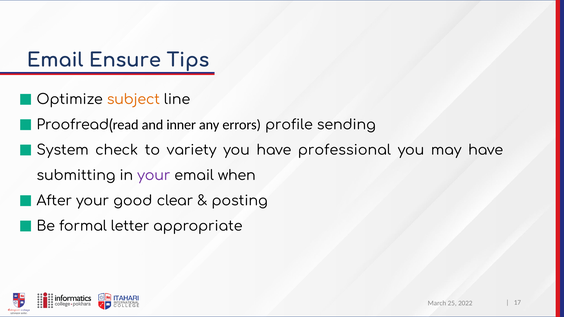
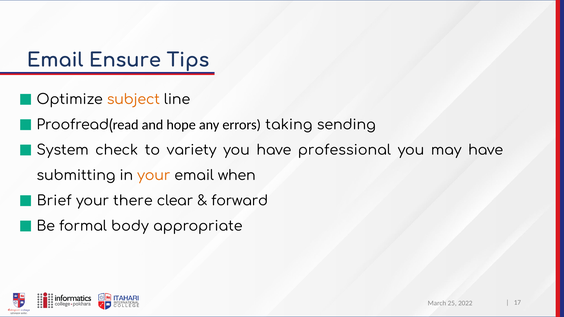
inner: inner -> hope (181, 125)
profile: profile -> taking (289, 125)
your colour: purple -> orange (154, 176)
After: After -> Brief (54, 201)
good: good -> there (133, 201)
posting: posting -> forward (240, 201)
letter: letter -> body (130, 226)
